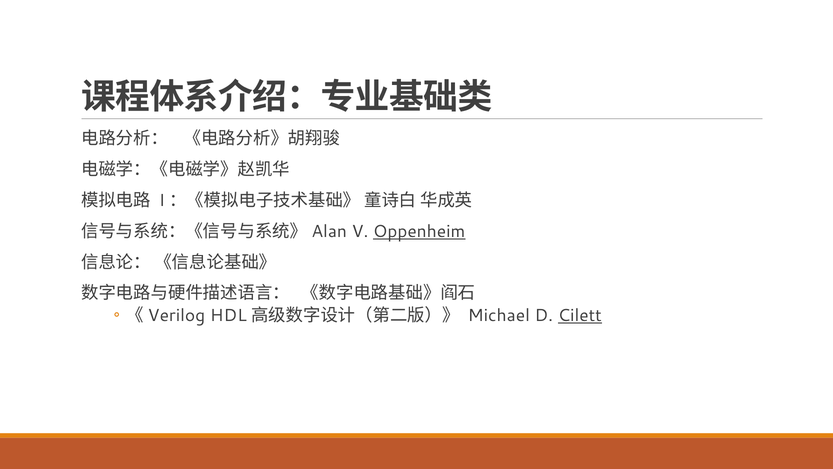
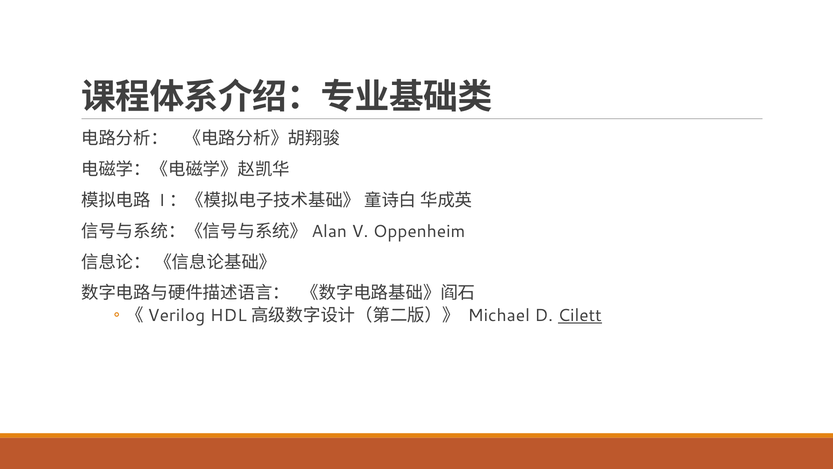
Oppenheim underline: present -> none (419, 231)
